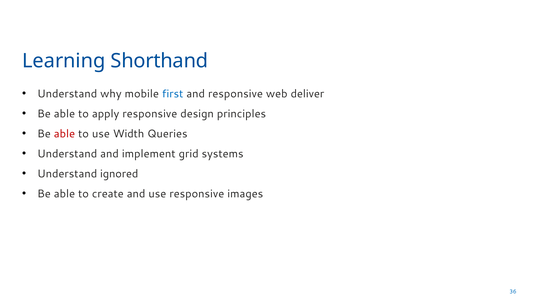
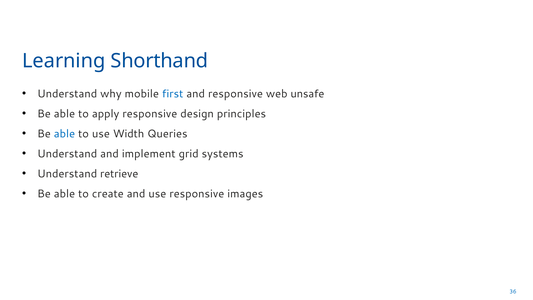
deliver: deliver -> unsafe (307, 94)
able colour: red -> blue (64, 134)
ignored: ignored -> retrieve (119, 174)
